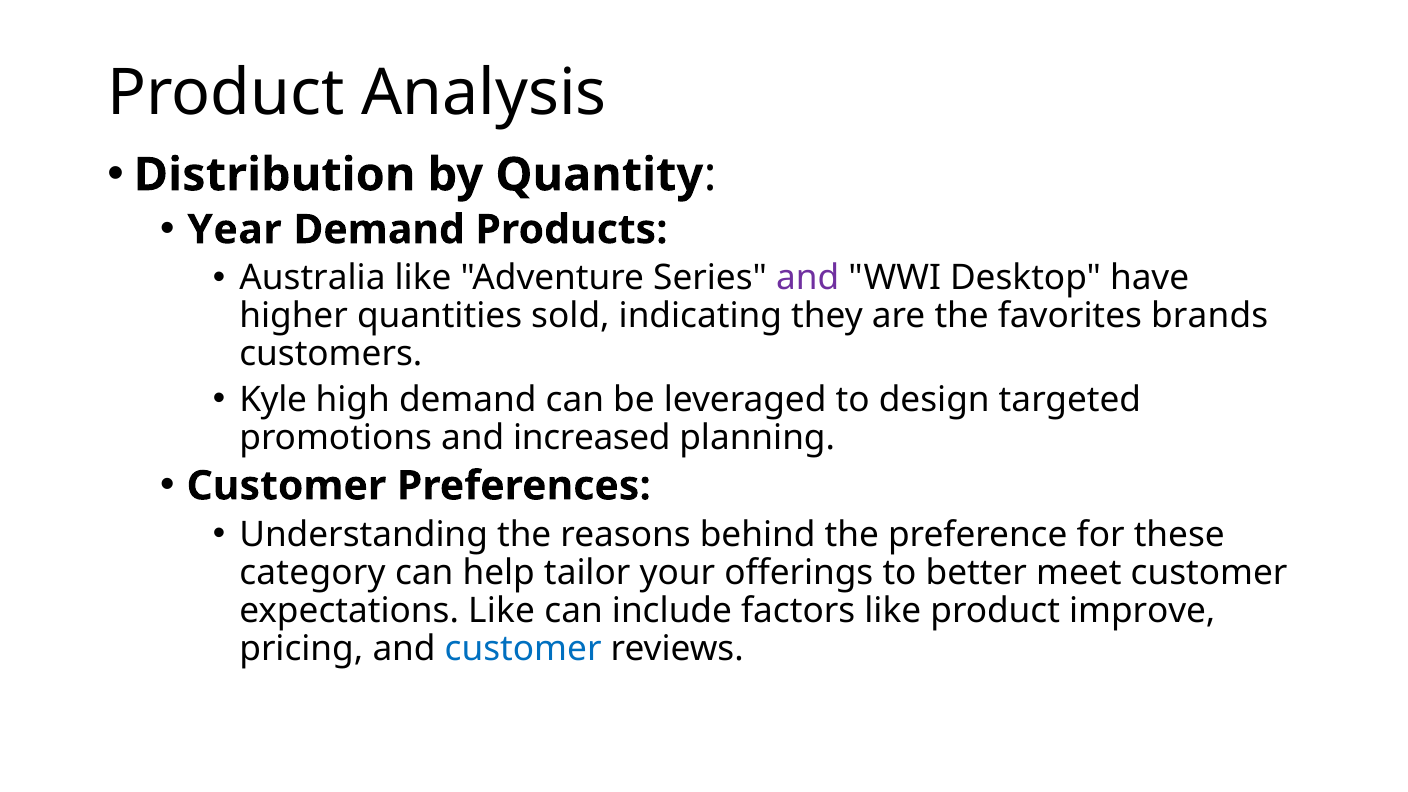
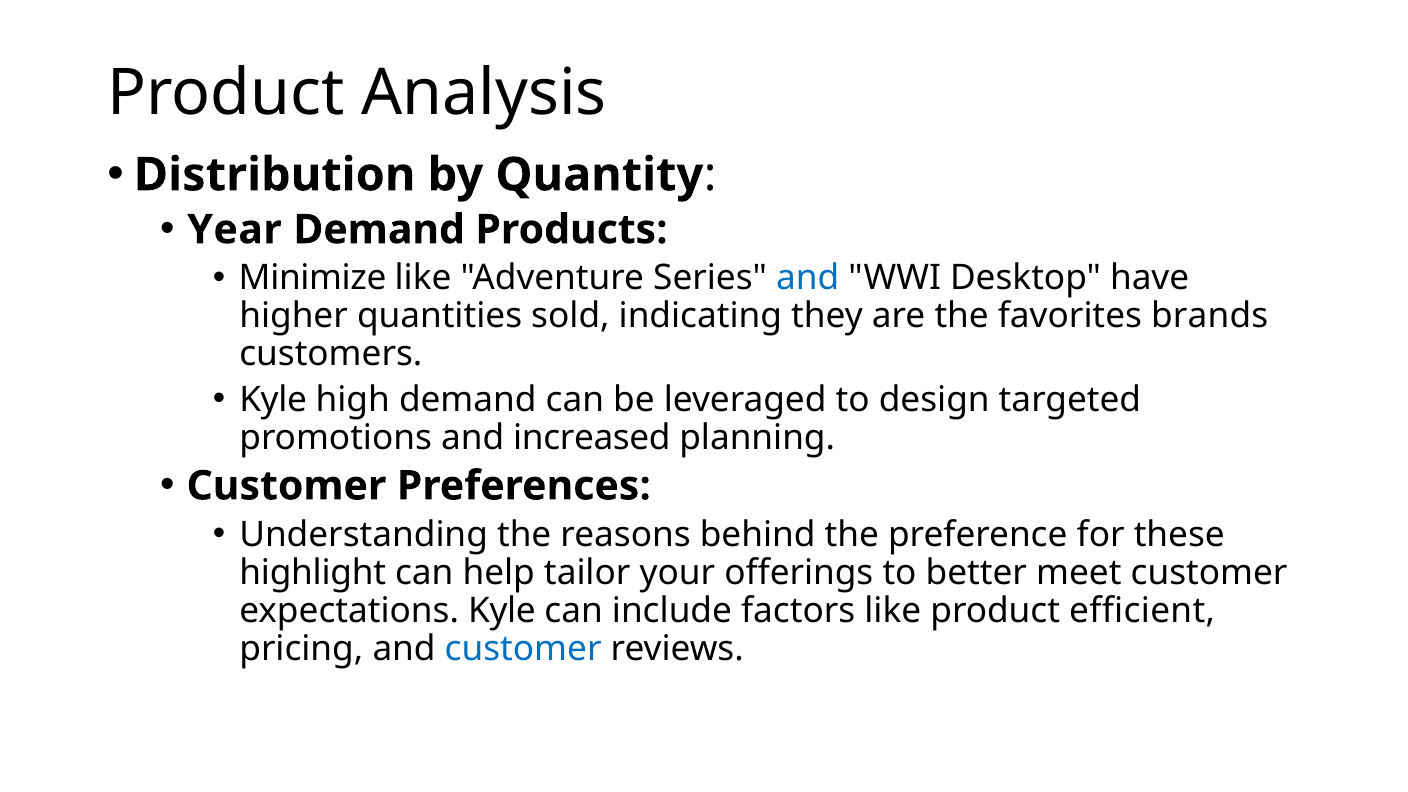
Australia: Australia -> Minimize (313, 278)
and colour: purple -> blue (808, 278)
category: category -> highlight (313, 572)
expectations Like: Like -> Kyle (502, 610)
improve: improve -> efficient (1142, 610)
